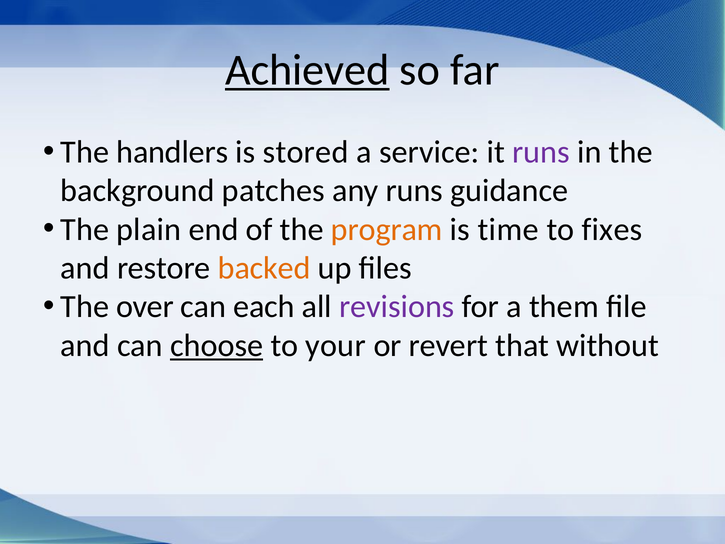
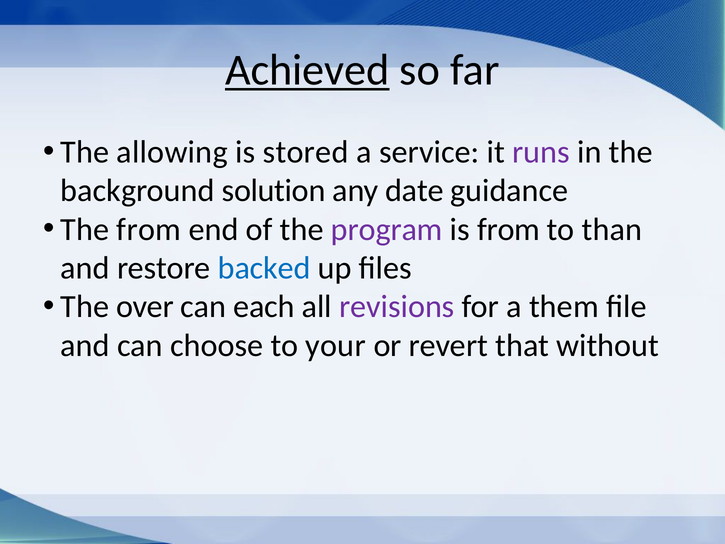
handlers: handlers -> allowing (172, 152)
patches: patches -> solution (274, 191)
any runs: runs -> date (414, 191)
The plain: plain -> from (149, 229)
program colour: orange -> purple (387, 229)
is time: time -> from (509, 229)
fixes: fixes -> than (612, 229)
backed colour: orange -> blue (264, 268)
choose underline: present -> none (217, 345)
